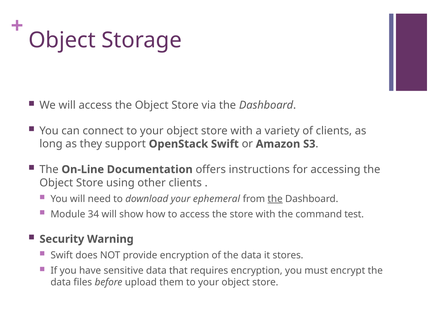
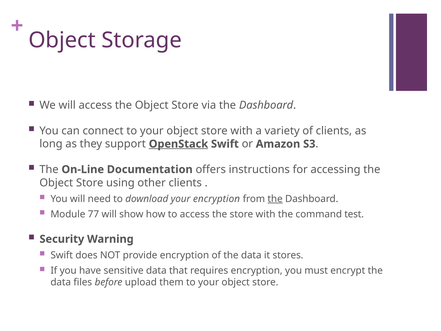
OpenStack underline: none -> present (178, 144)
your ephemeral: ephemeral -> encryption (216, 199)
34: 34 -> 77 (93, 214)
